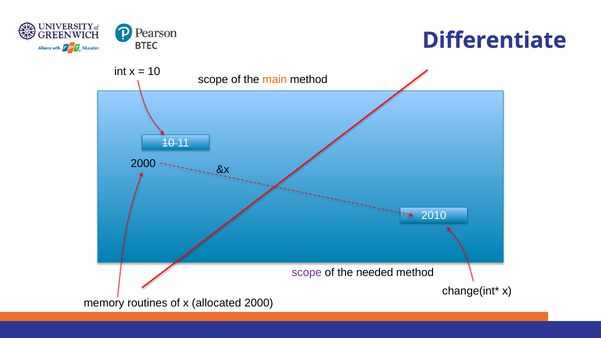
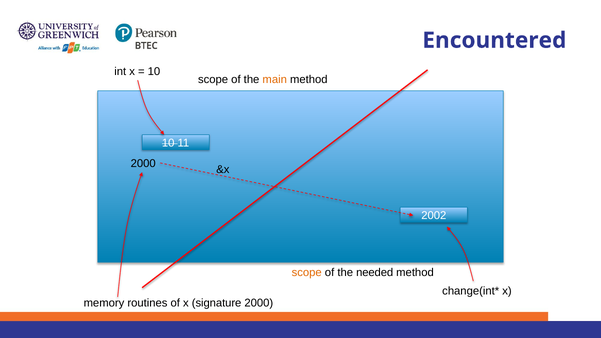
Differentiate: Differentiate -> Encountered (494, 40)
2010: 2010 -> 2002 (434, 216)
scope colour: purple -> orange (307, 273)
allocated: allocated -> signature (217, 303)
